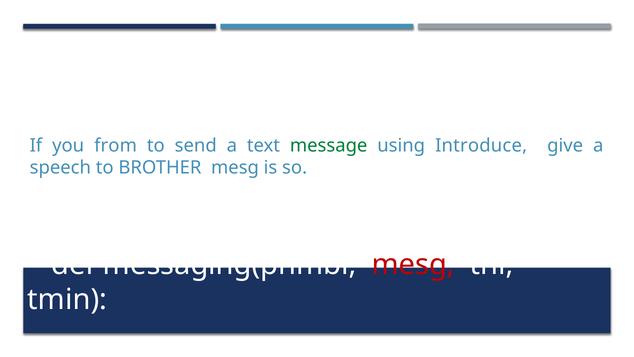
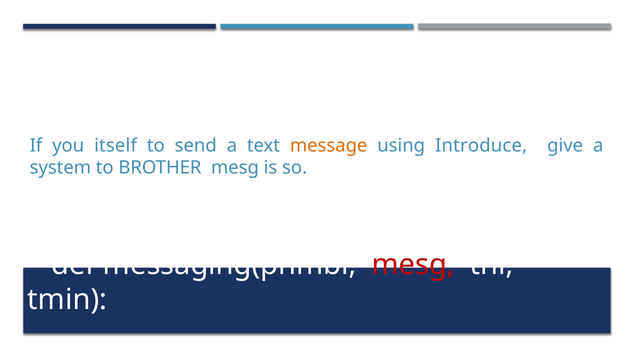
from: from -> itself (115, 145)
message colour: green -> orange (329, 145)
speech: speech -> system (60, 167)
